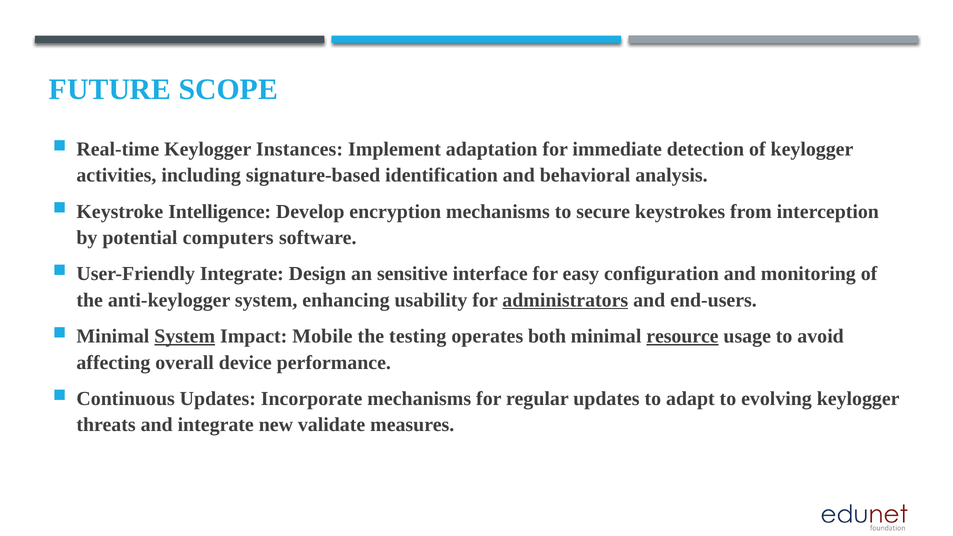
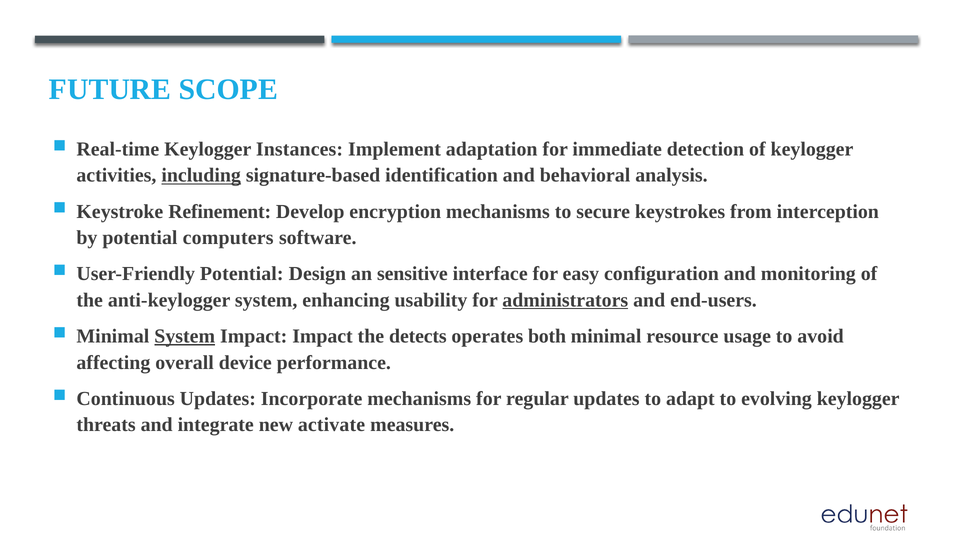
including underline: none -> present (201, 175)
Intelligence: Intelligence -> Refinement (220, 211)
User-Friendly Integrate: Integrate -> Potential (242, 274)
Impact Mobile: Mobile -> Impact (322, 336)
testing: testing -> detects (418, 336)
resource underline: present -> none (682, 336)
validate: validate -> activate (331, 425)
